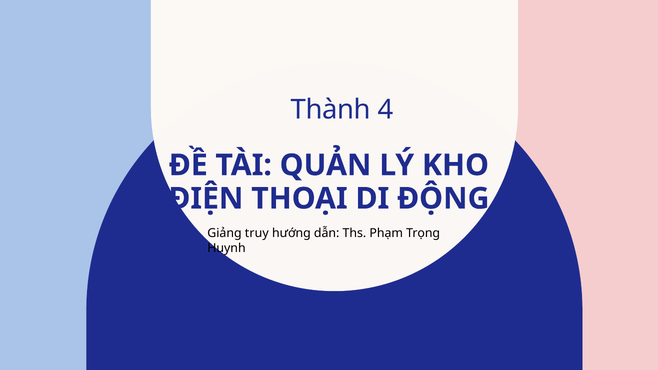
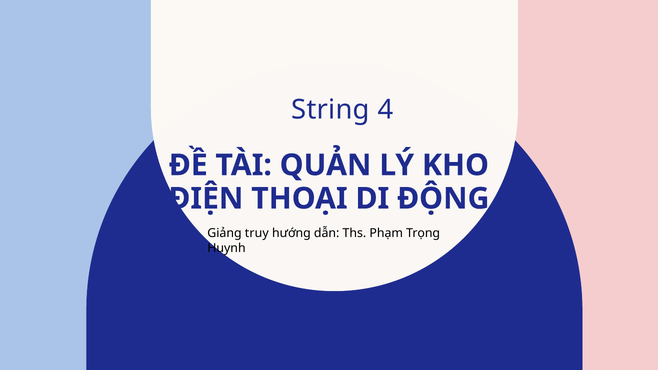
Thành: Thành -> String (330, 110)
